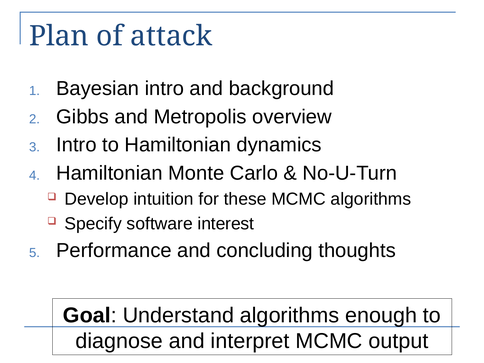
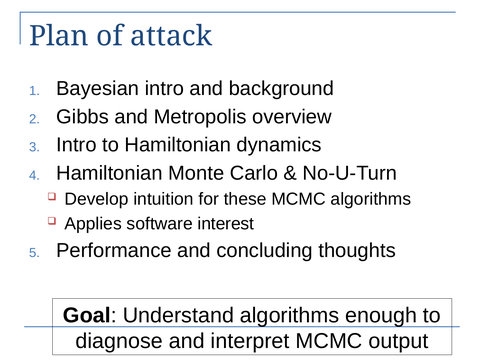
Specify: Specify -> Applies (93, 224)
